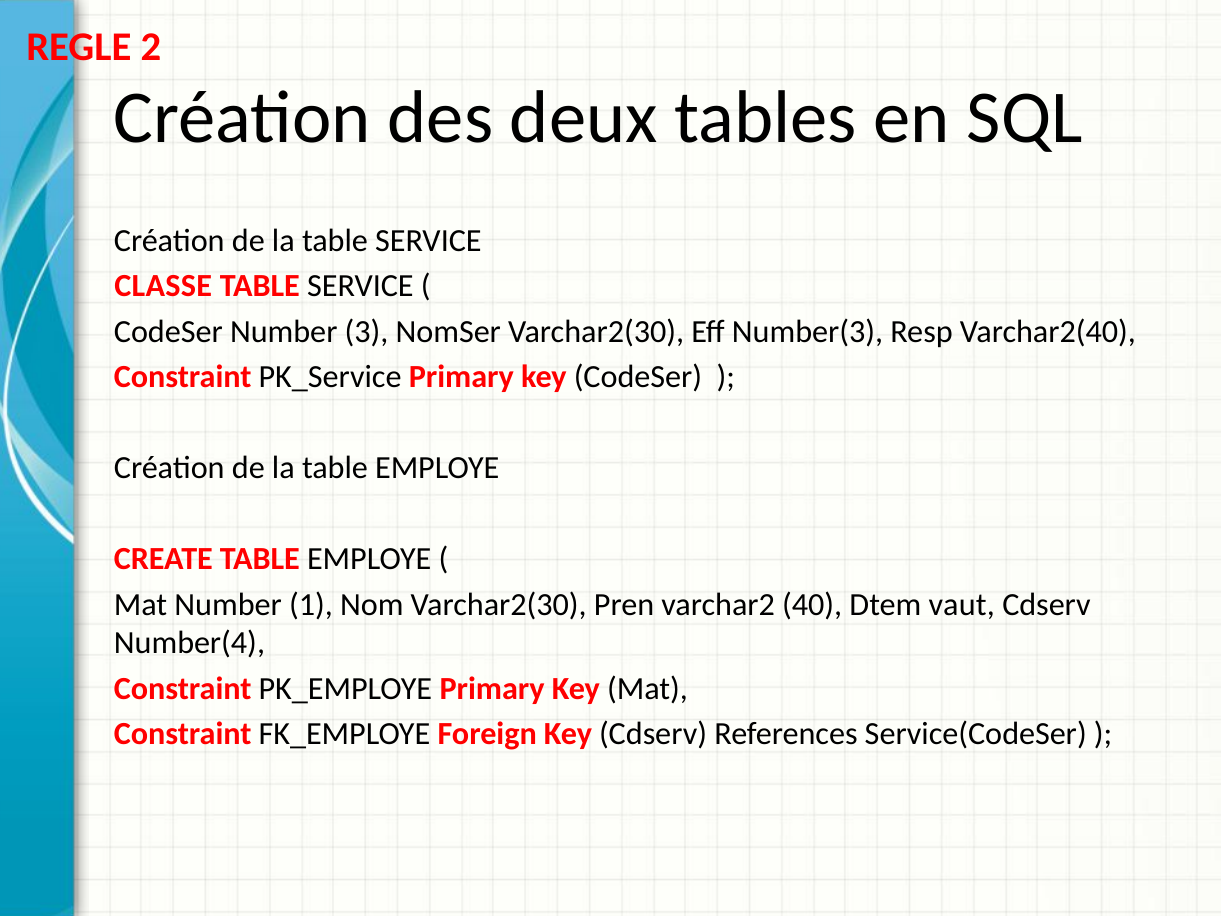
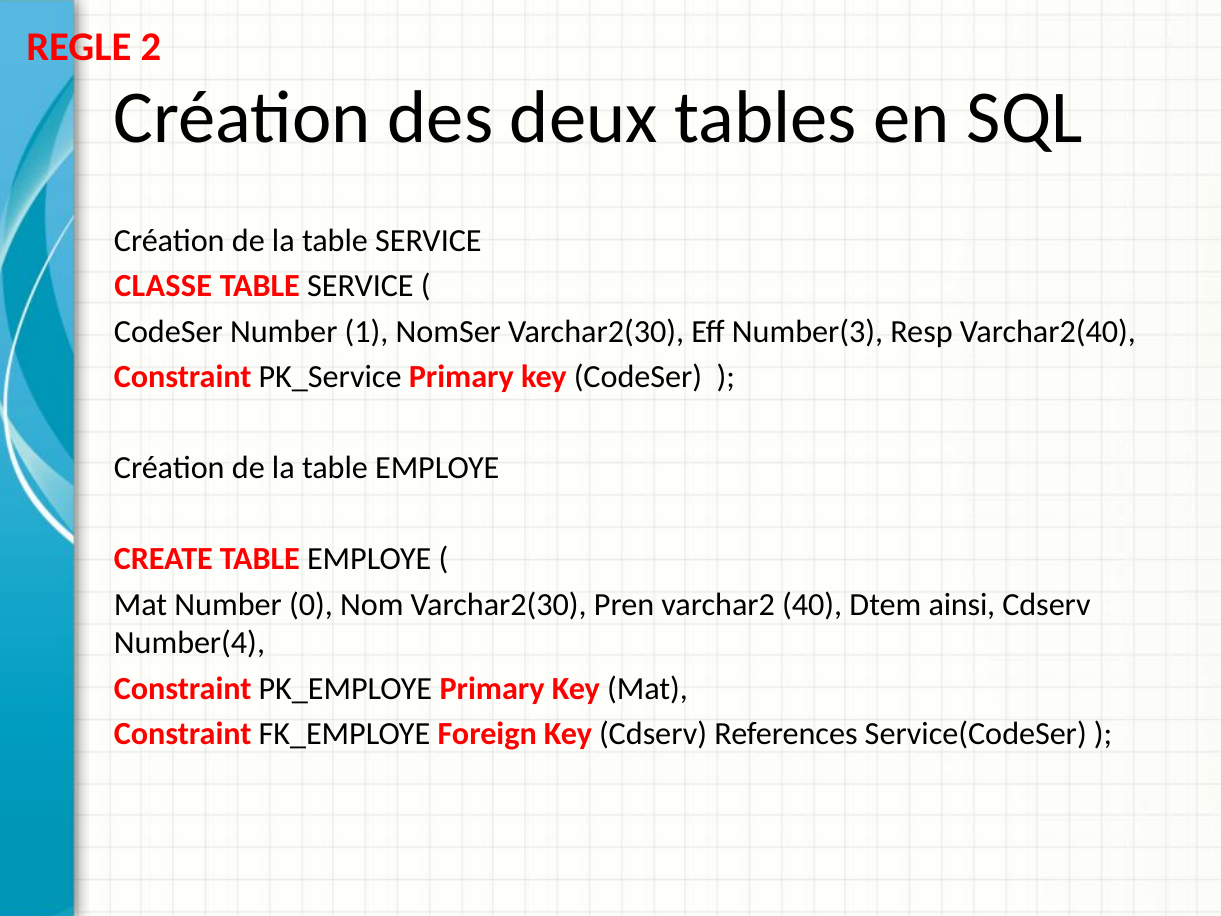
3: 3 -> 1 (367, 332)
1: 1 -> 0 (311, 604)
vaut: vaut -> ainsi (962, 604)
